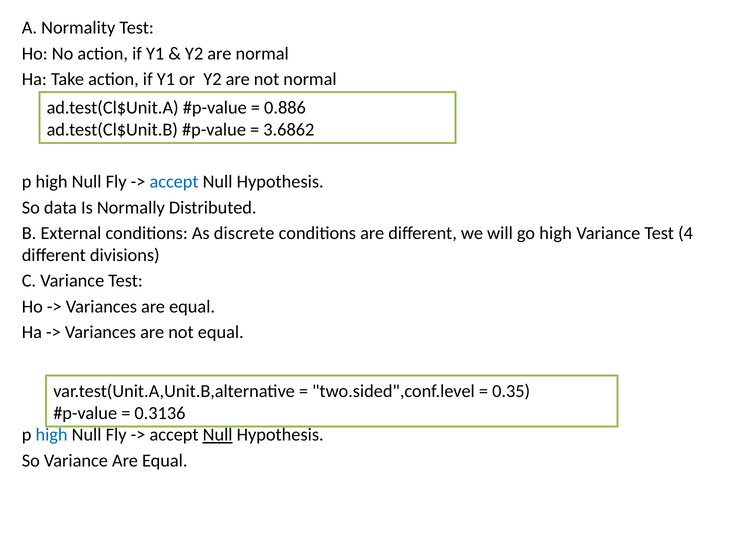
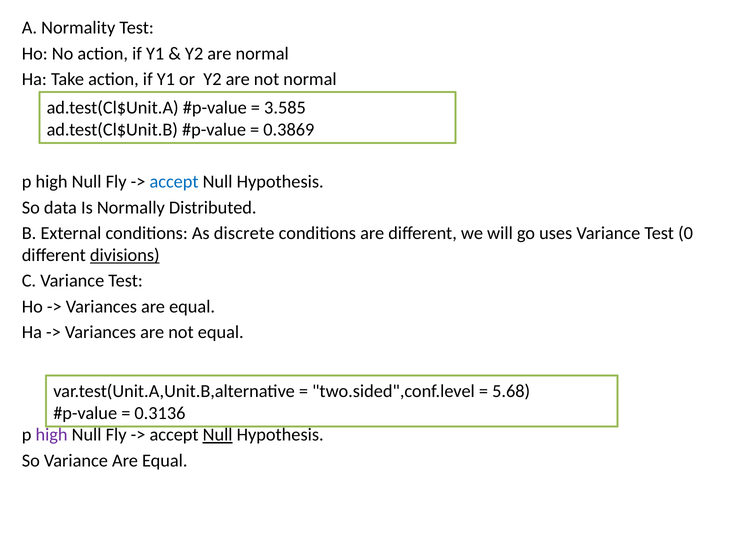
0.886: 0.886 -> 3.585 (285, 108)
3.6862: 3.6862 -> 0.3869 (289, 130)
go high: high -> uses (556, 233)
4: 4 -> 0 (686, 233)
divisions underline: none -> present (125, 255)
0.35: 0.35 -> 5.68 (511, 391)
high colour: blue -> purple (52, 435)
